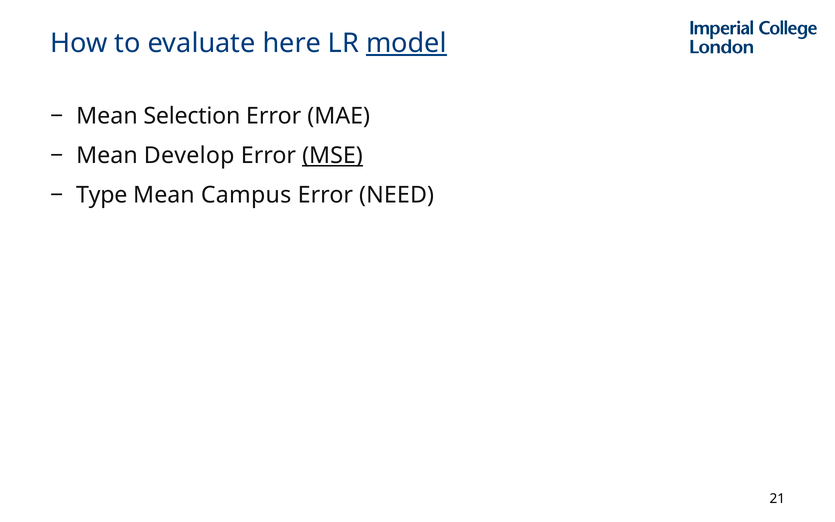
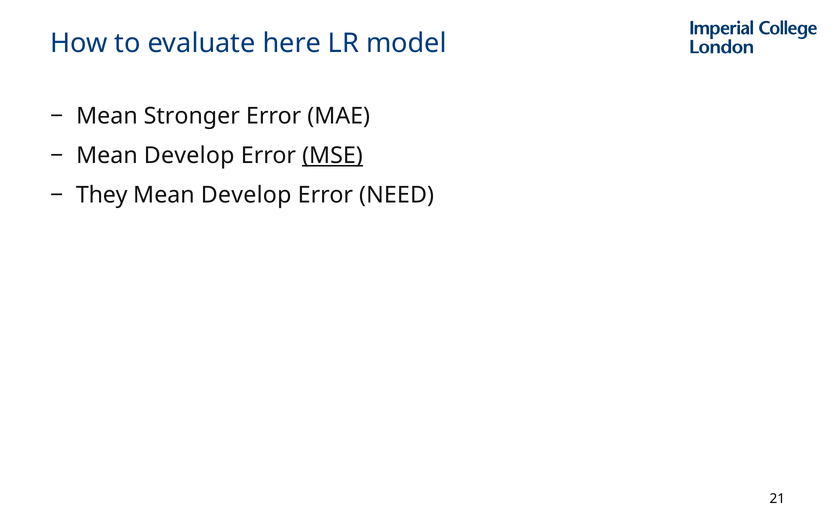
model underline: present -> none (406, 43)
Selection: Selection -> Stronger (192, 116)
Type: Type -> They (102, 195)
Campus: Campus -> Develop (246, 195)
